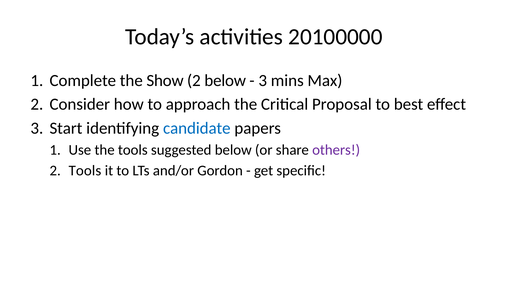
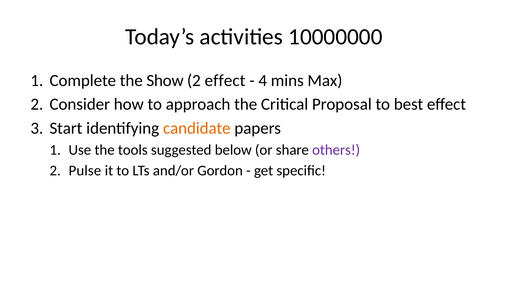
20100000: 20100000 -> 10000000 (335, 37)
2 below: below -> effect (225, 81)
3: 3 -> 4 (263, 81)
candidate colour: blue -> orange (197, 128)
2 Tools: Tools -> Pulse (85, 171)
